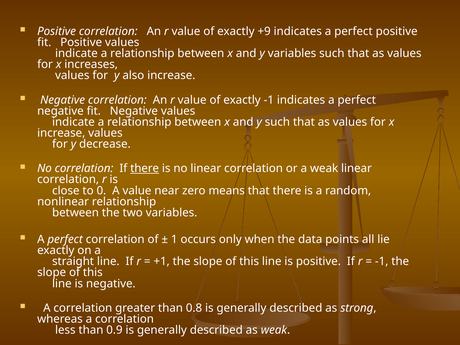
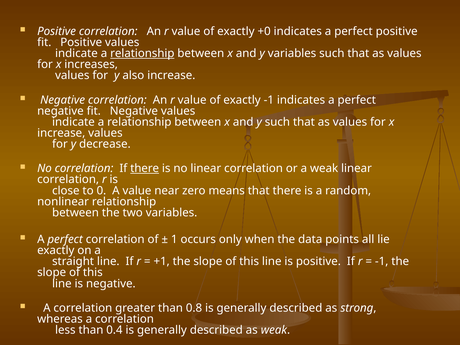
+9: +9 -> +0 (264, 31)
relationship underline: none -> present (142, 53)
0.9: 0.9 -> 0.4 (114, 330)
